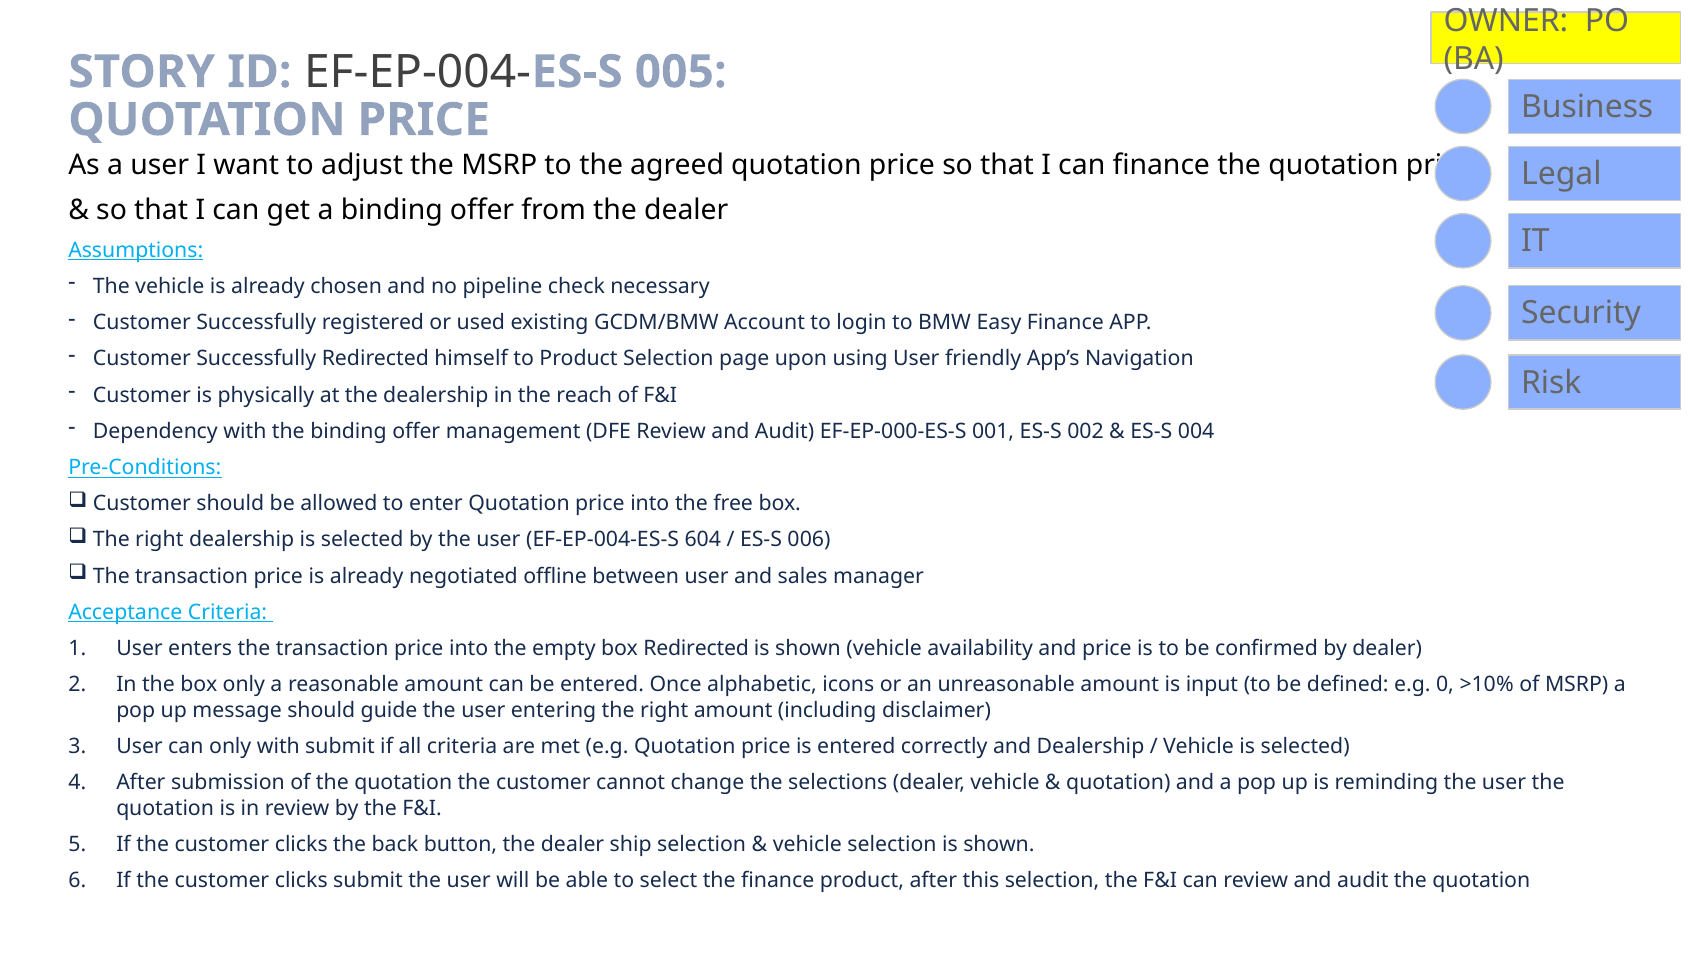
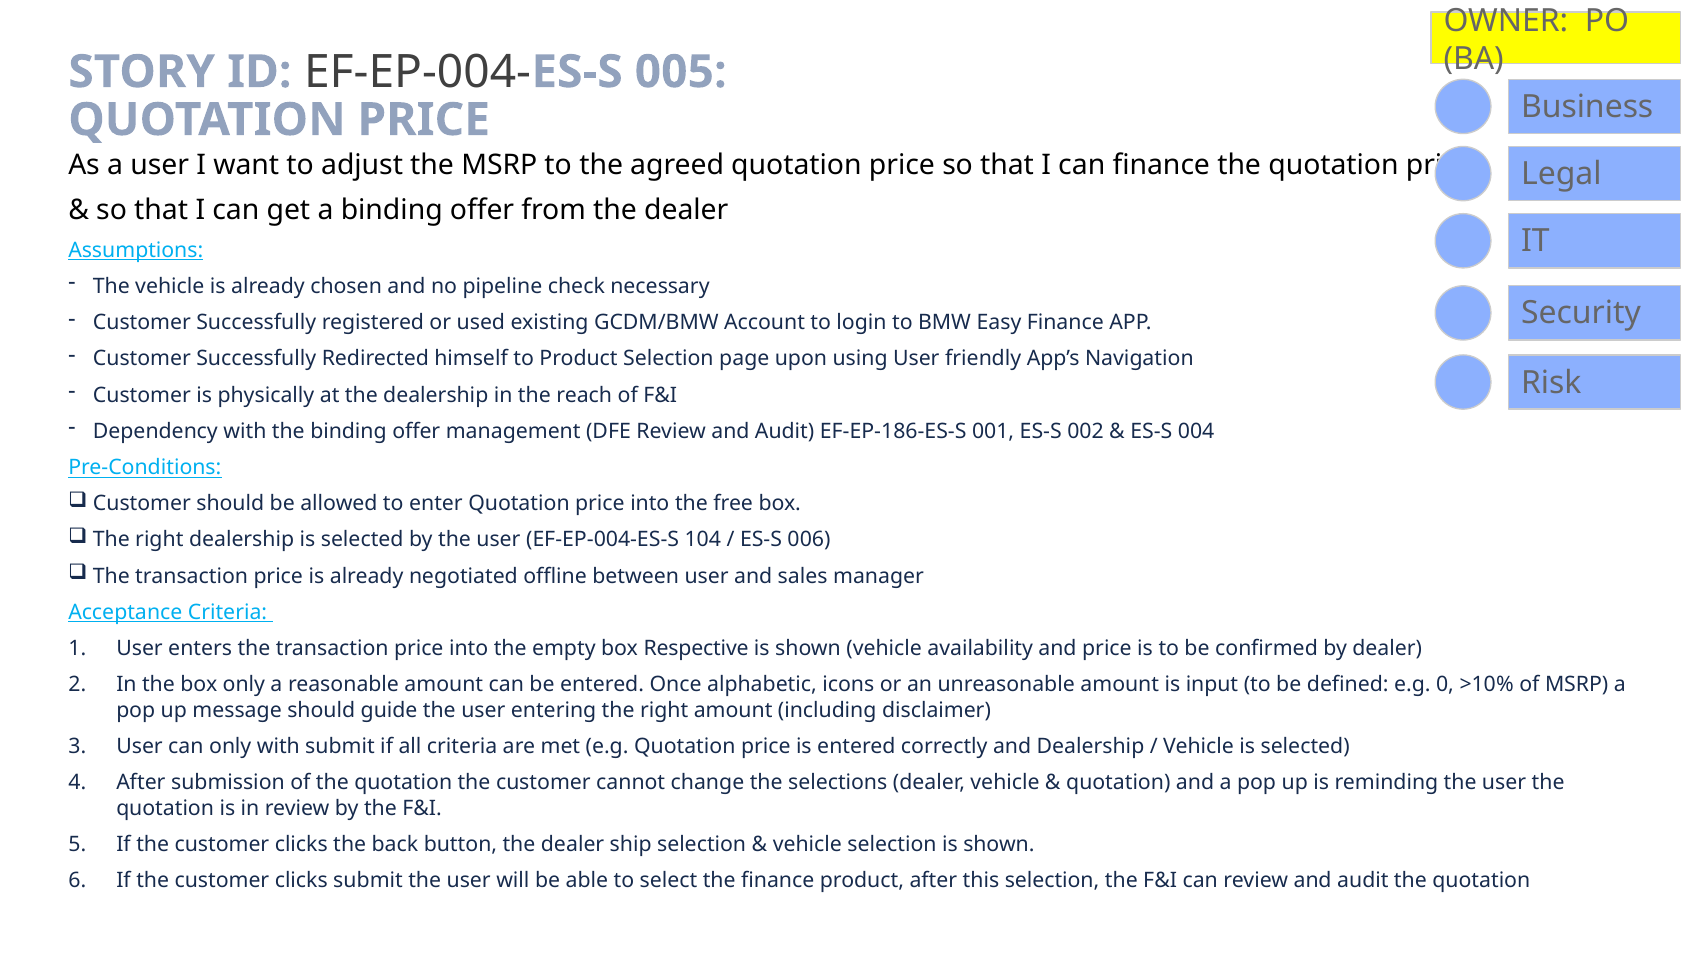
EF-EP-000-ES-S: EF-EP-000-ES-S -> EF-EP-186-ES-S (893, 431)
604: 604 -> 104 (703, 540)
box Redirected: Redirected -> Respective (696, 649)
